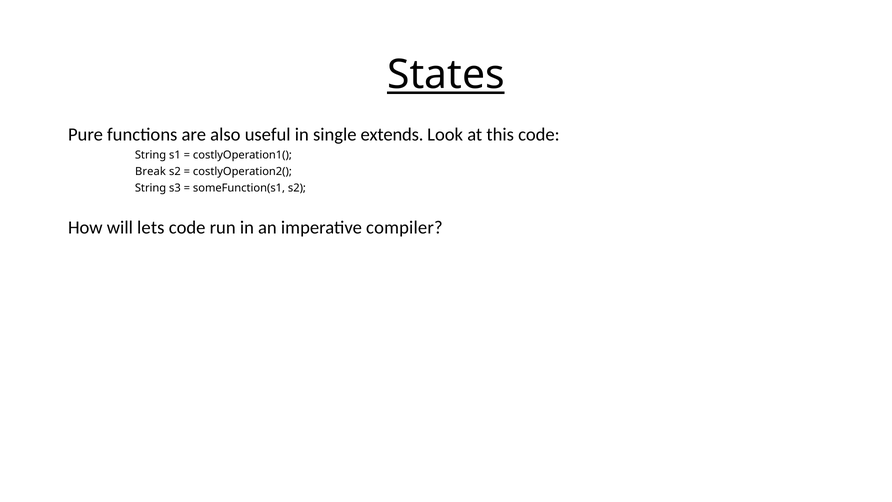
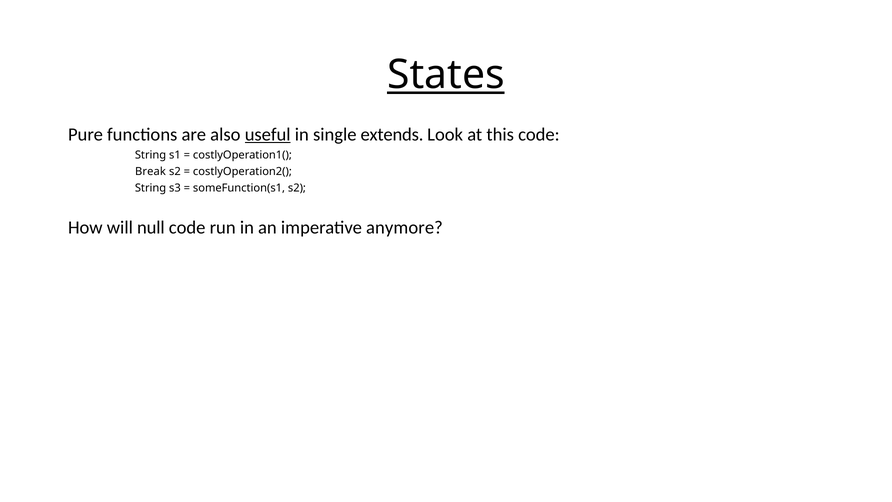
useful underline: none -> present (268, 134)
lets: lets -> null (151, 227)
compiler: compiler -> anymore (404, 227)
